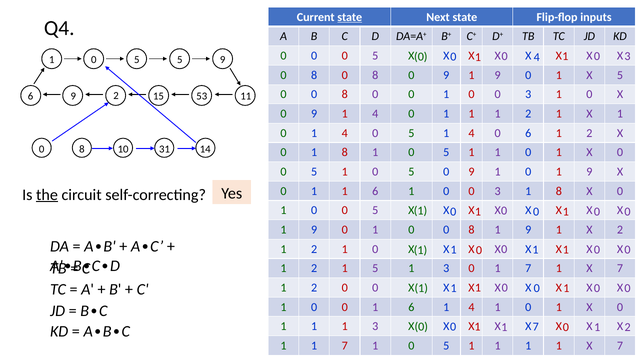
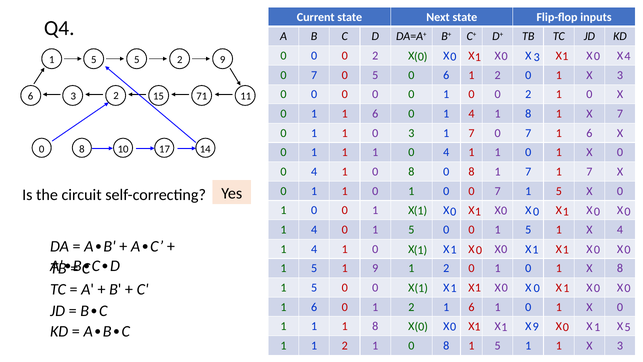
state underline: present -> none (350, 17)
0 0 0 5: 5 -> 2 (375, 56)
3: 3 -> 4 (627, 56)
4: 4 -> 3 (537, 57)
0: 0 -> 5 (94, 60)
5 5: 5 -> 2 (180, 60)
8: 8 -> 7 (314, 75)
8: 8 -> 5 (375, 75)
9: 9 -> 6 (446, 75)
9: 9 -> 2 (498, 75)
0 1 X 5: 5 -> 3 (620, 75)
8: 8 -> 0 (345, 94)
3: 3 -> 2 (528, 94)
6 9: 9 -> 3 (73, 96)
53: 53 -> 71 (202, 96)
9: 9 -> 1 (314, 114)
4: 4 -> 6 (375, 114)
1: 1 -> 4 (471, 114)
2: 2 -> 8 (528, 114)
1 X 1: 1 -> 7 (620, 114)
4: 4 -> 1 (345, 133)
5: 5 -> 3 (411, 133)
4: 4 -> 7 (471, 133)
6: 6 -> 7 (528, 133)
2: 2 -> 6 (589, 133)
31: 31 -> 17 (165, 149)
8: 8 -> 1 (345, 152)
5: 5 -> 4 (446, 152)
5: 5 -> 4 (314, 172)
5: 5 -> 8 (411, 172)
9: 9 -> 8 (471, 172)
0: 0 -> 7 (528, 172)
9: 9 -> 7 (589, 172)
6: 6 -> 0 (375, 191)
3: 3 -> 7 (498, 191)
8: 8 -> 5 (559, 191)
the underline: present -> none (47, 195)
1 0 0 5: 5 -> 1 (375, 210)
9: 9 -> 4 (314, 230)
0: 0 -> 5 (411, 230)
8: 8 -> 0 (471, 230)
9: 9 -> 5 (528, 230)
X 2: 2 -> 4 (620, 230)
2: 2 -> 4 (314, 249)
2: 2 -> 5 (314, 268)
1 5: 5 -> 9 (375, 268)
3: 3 -> 2 (446, 268)
7: 7 -> 0 (528, 268)
7: 7 -> 8 (620, 268)
2: 2 -> 5 (314, 287)
0: 0 -> 6 (314, 307)
0 1 6: 6 -> 2 (411, 307)
4: 4 -> 6 (471, 307)
1 1 3: 3 -> 8 (375, 326)
0 7: 7 -> 9 (536, 327)
2: 2 -> 5 (628, 327)
1 1 7: 7 -> 2 (345, 345)
5: 5 -> 8 (446, 345)
1: 1 -> 5 (498, 345)
1 1 X 7: 7 -> 3 (620, 345)
